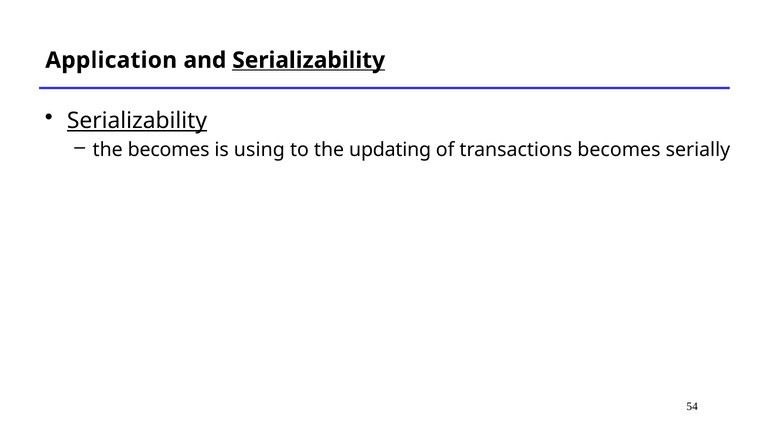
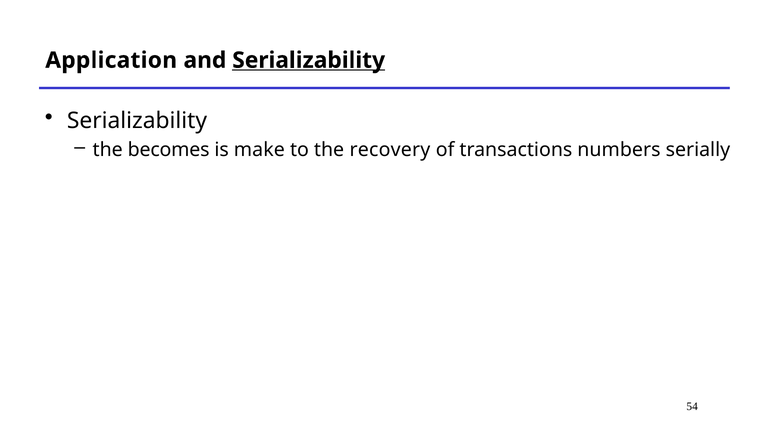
Serializability underline: present -> none (137, 121)
using: using -> make (259, 150)
updating: updating -> recovery (390, 150)
transactions becomes: becomes -> numbers (619, 150)
